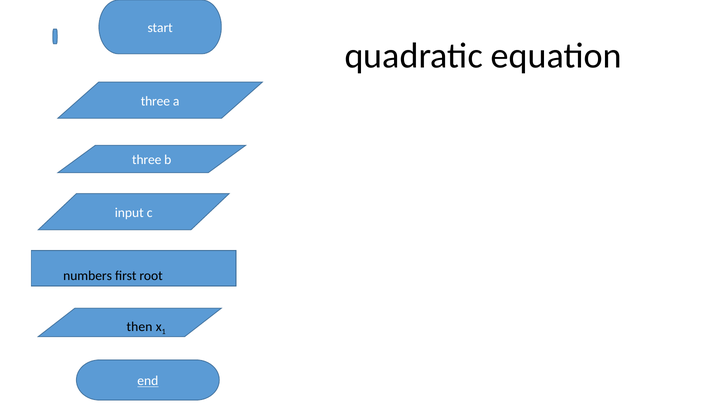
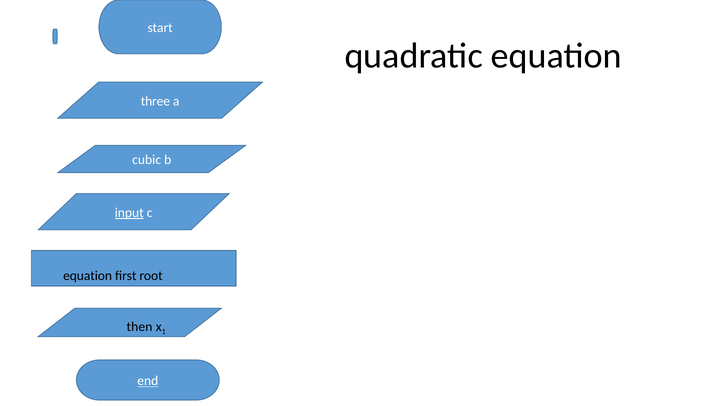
three: three -> cubic (147, 160)
input underline: none -> present (129, 213)
numbers: numbers -> equation (88, 276)
